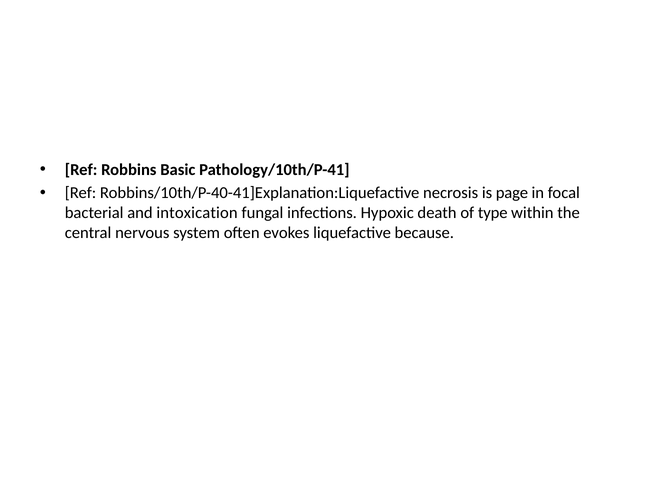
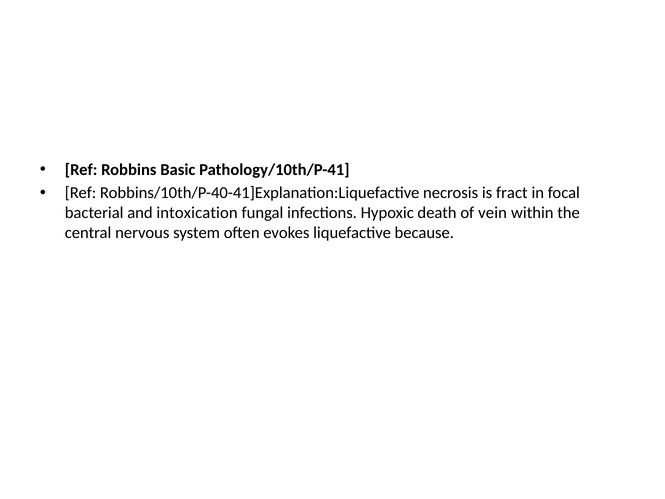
page: page -> fract (512, 193)
type: type -> vein (493, 213)
